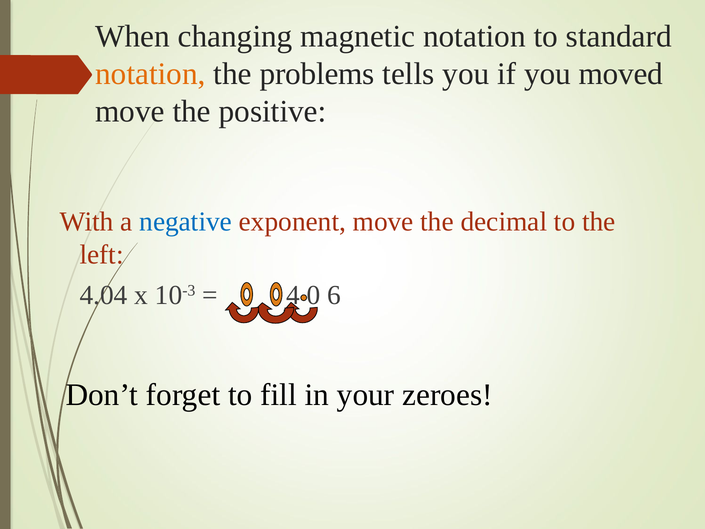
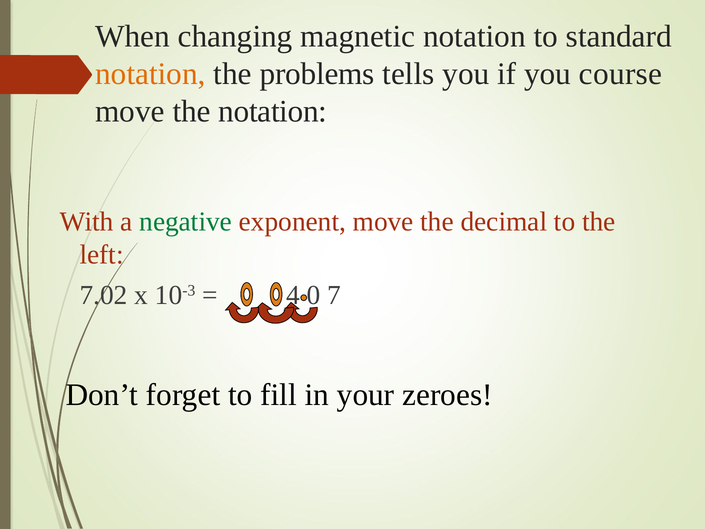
moved: moved -> course (621, 74)
the positive: positive -> notation (273, 111)
negative colour: blue -> green (186, 222)
4.04: 4.04 -> 7.02 (104, 295)
6: 6 -> 7 (334, 295)
